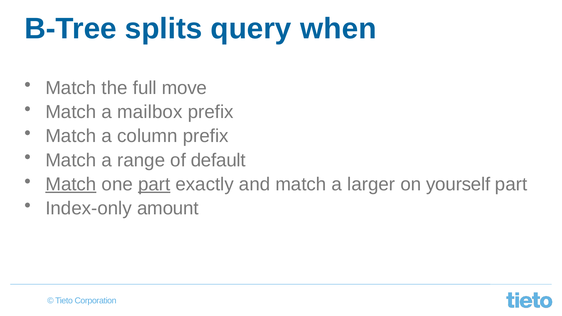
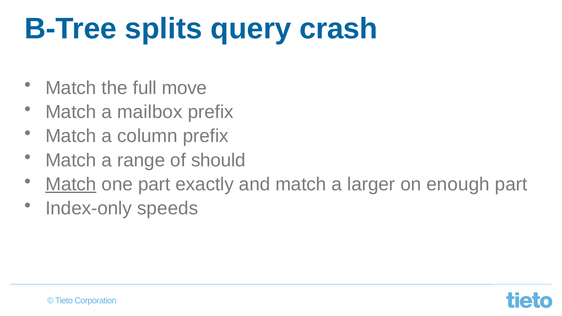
when: when -> crash (339, 29)
default: default -> should (218, 160)
part underline: present -> none (154, 184)
yourself: yourself -> enough (458, 184)
amount: amount -> speeds (168, 208)
